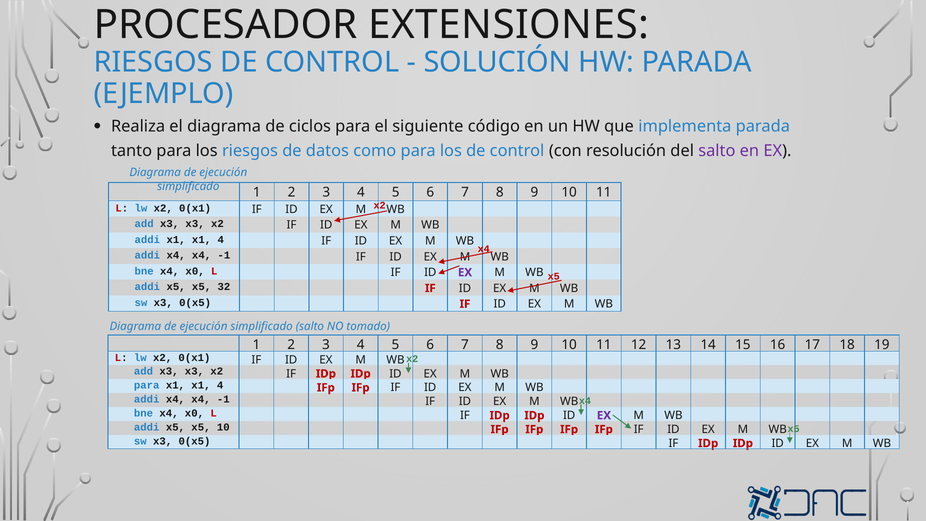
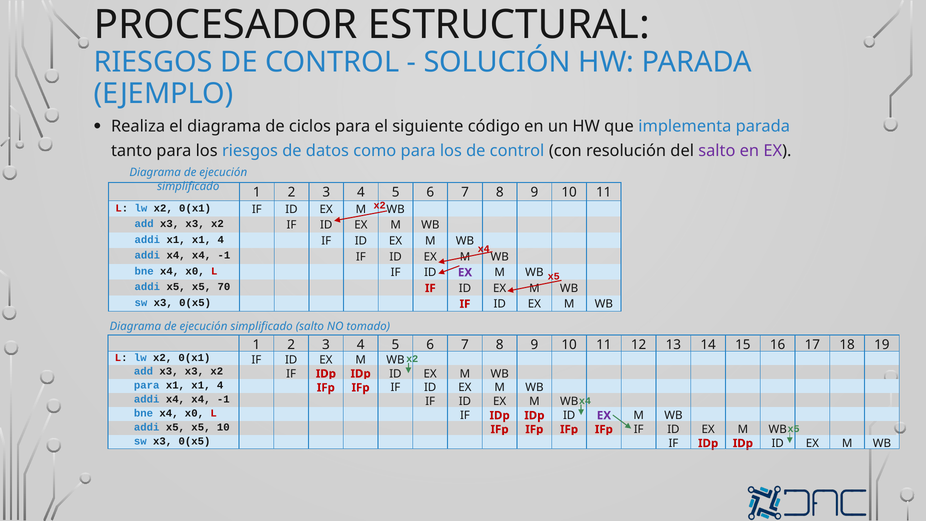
EXTENSIONES: EXTENSIONES -> ESTRUCTURAL (509, 25)
32: 32 -> 70 (224, 287)
